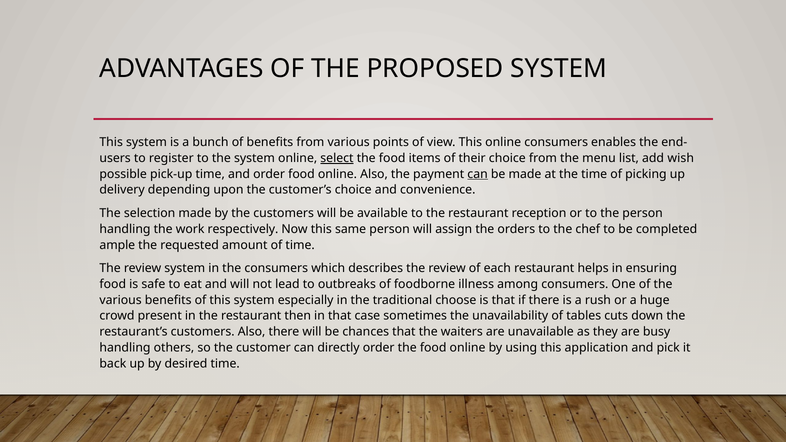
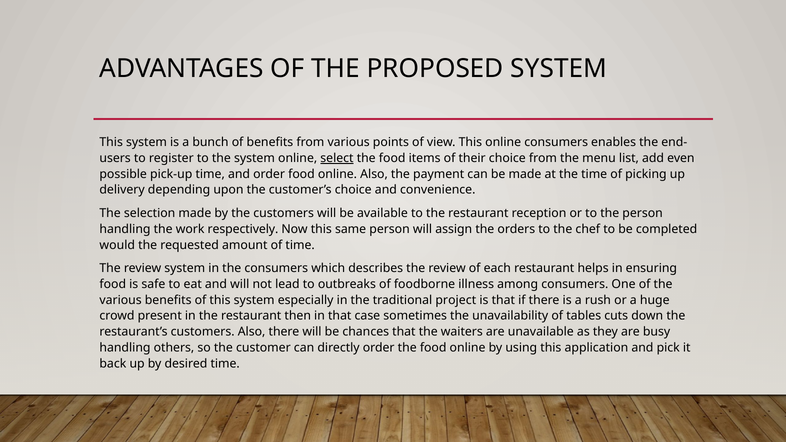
wish: wish -> even (681, 158)
can underline: present -> none (478, 174)
ample: ample -> would (117, 245)
choose: choose -> project (456, 300)
